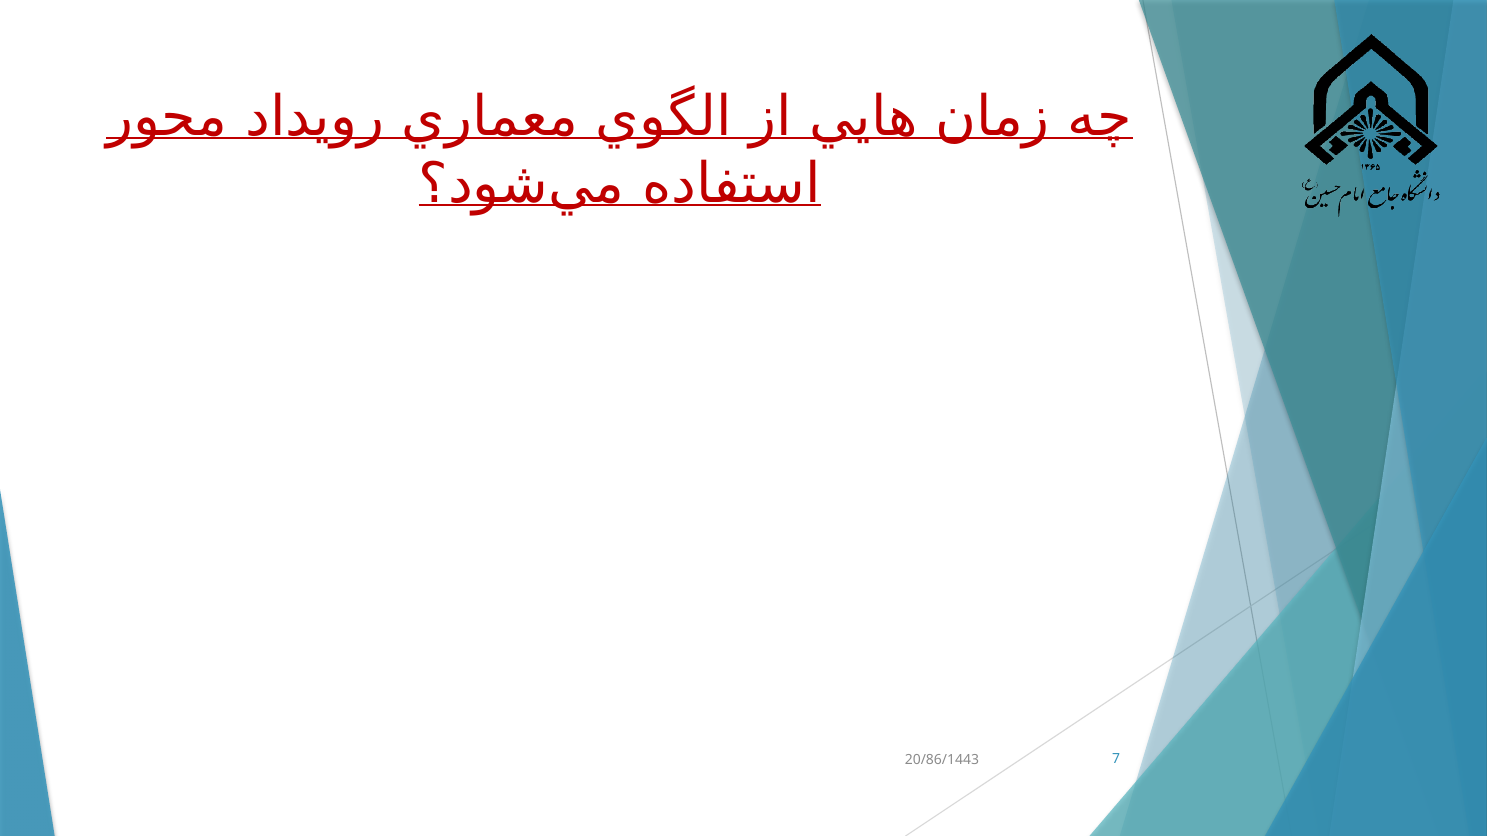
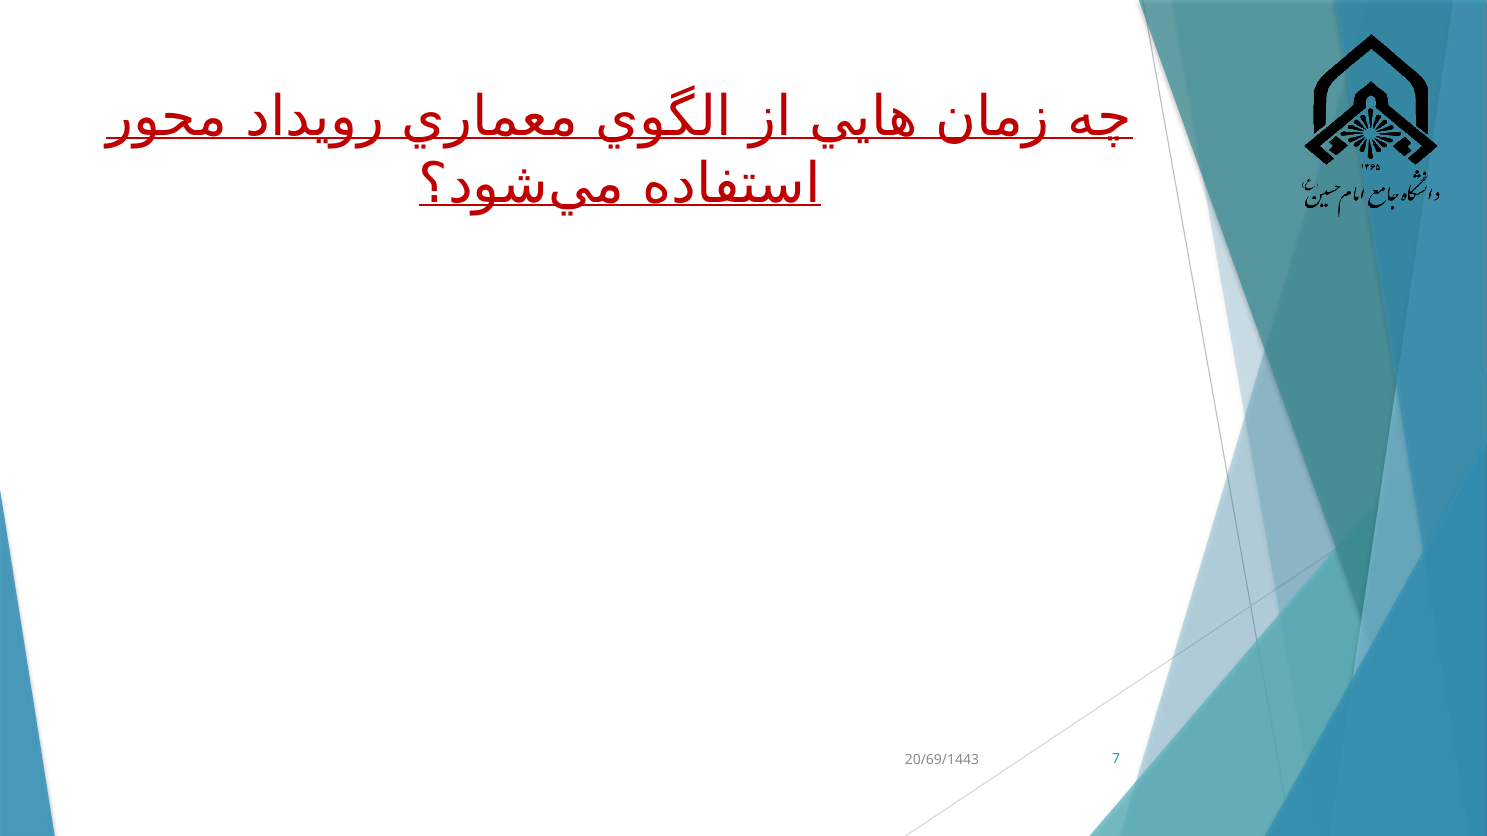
20/86/1443: 20/86/1443 -> 20/69/1443 (942, 760)
